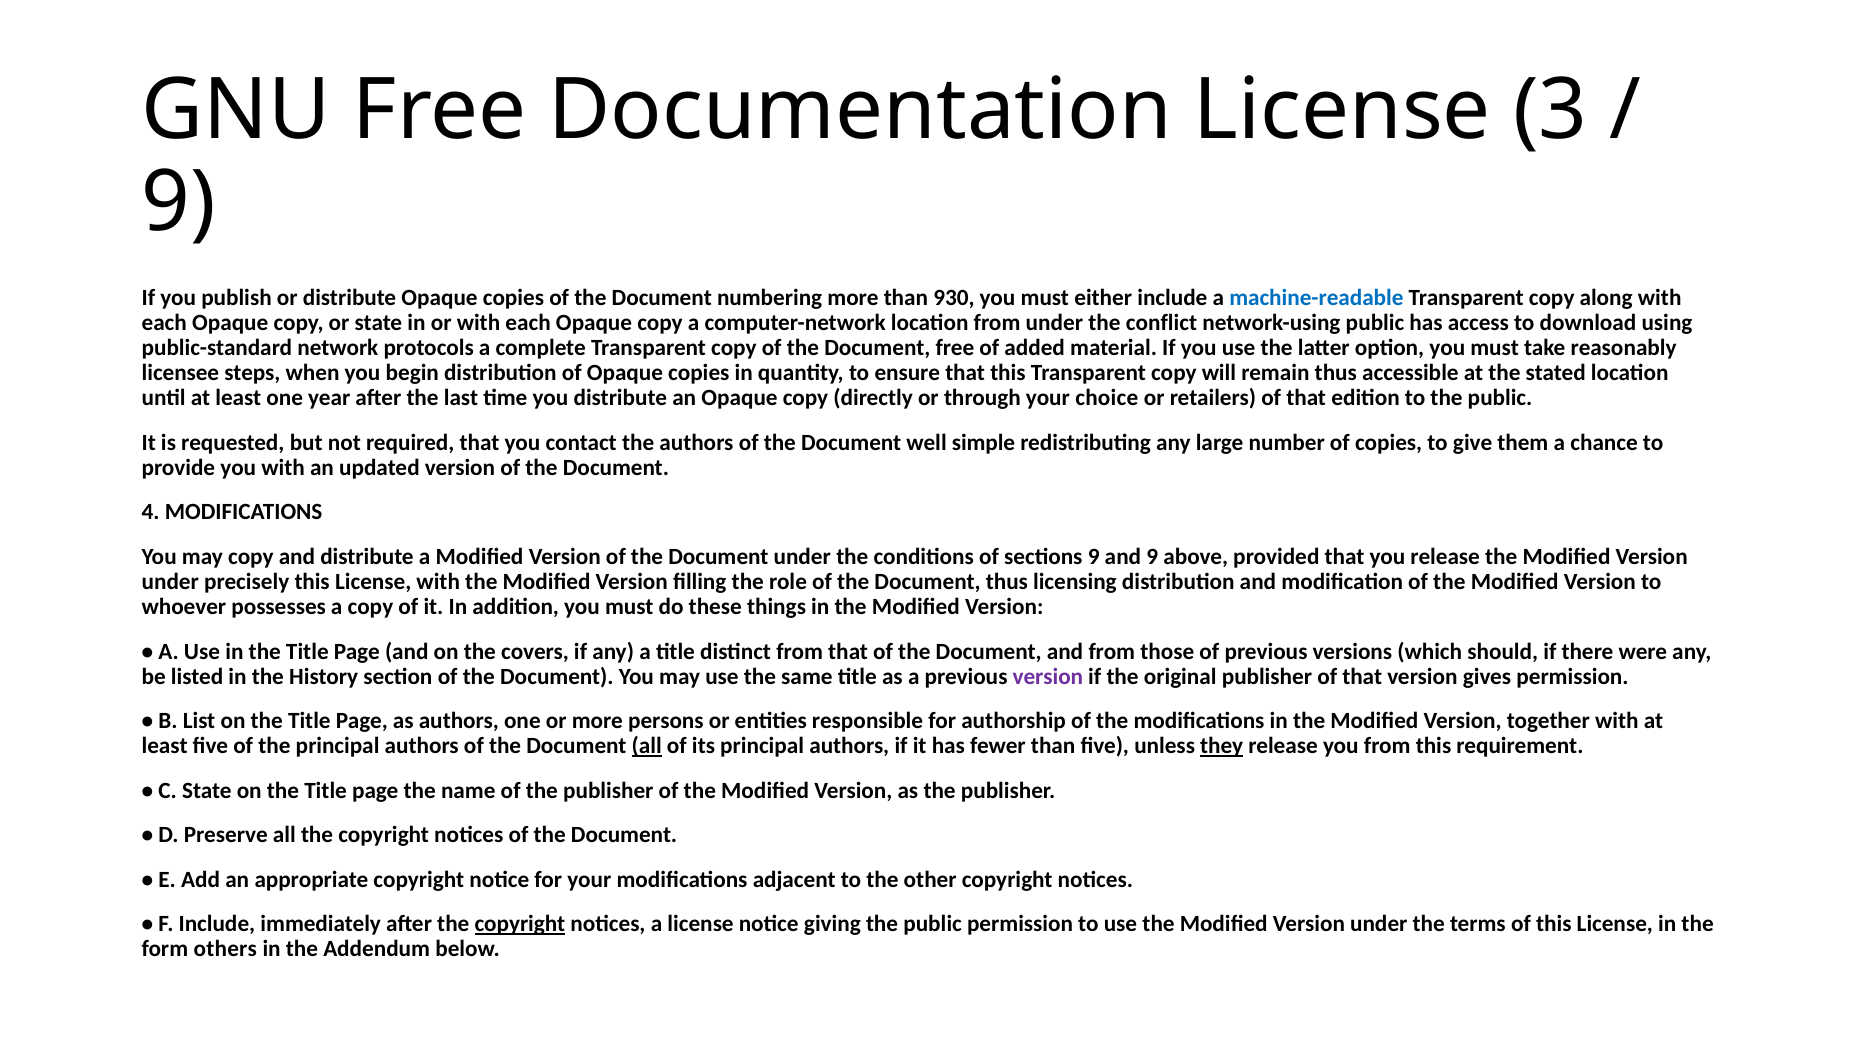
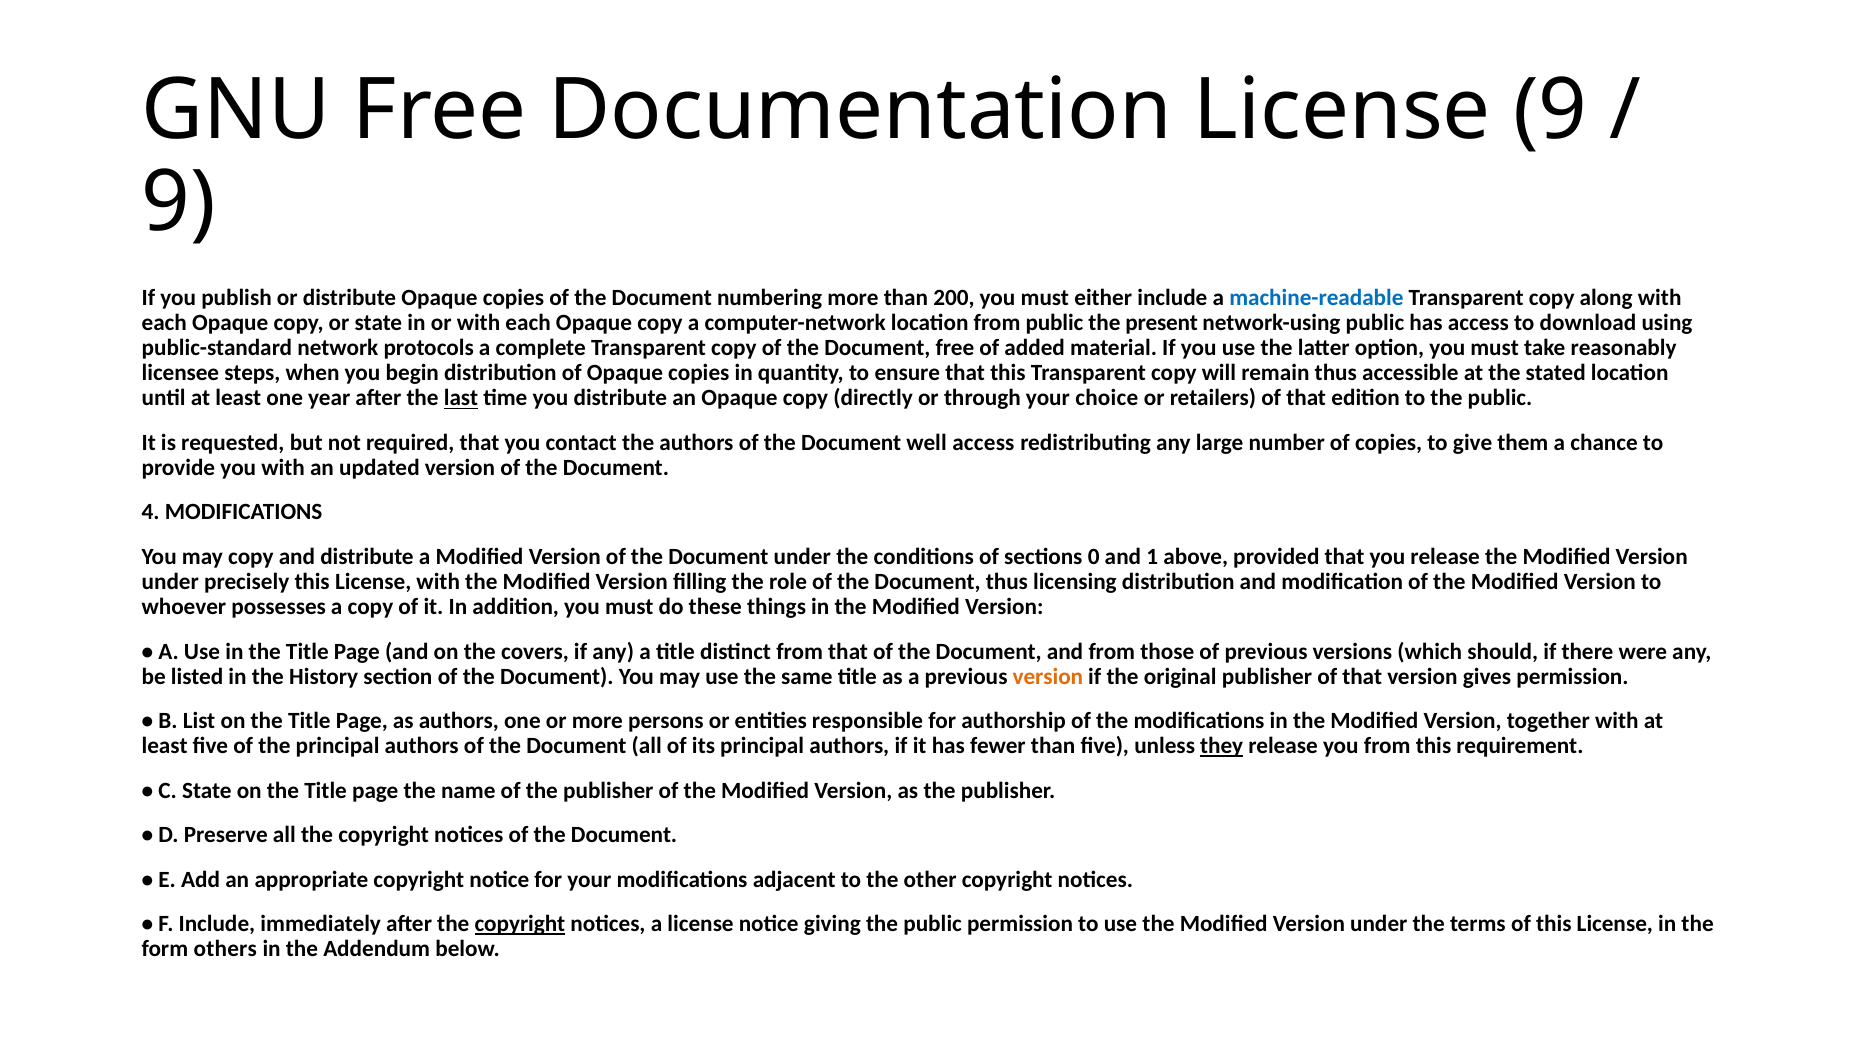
License 3: 3 -> 9 (1550, 110)
930: 930 -> 200 (954, 298)
from under: under -> public (1054, 323)
conflict: conflict -> present (1162, 323)
last underline: none -> present (461, 398)
well simple: simple -> access (983, 443)
sections 9: 9 -> 0 (1094, 557)
and 9: 9 -> 1 (1152, 557)
version colour: purple -> orange (1048, 676)
all underline: present -> none (647, 746)
